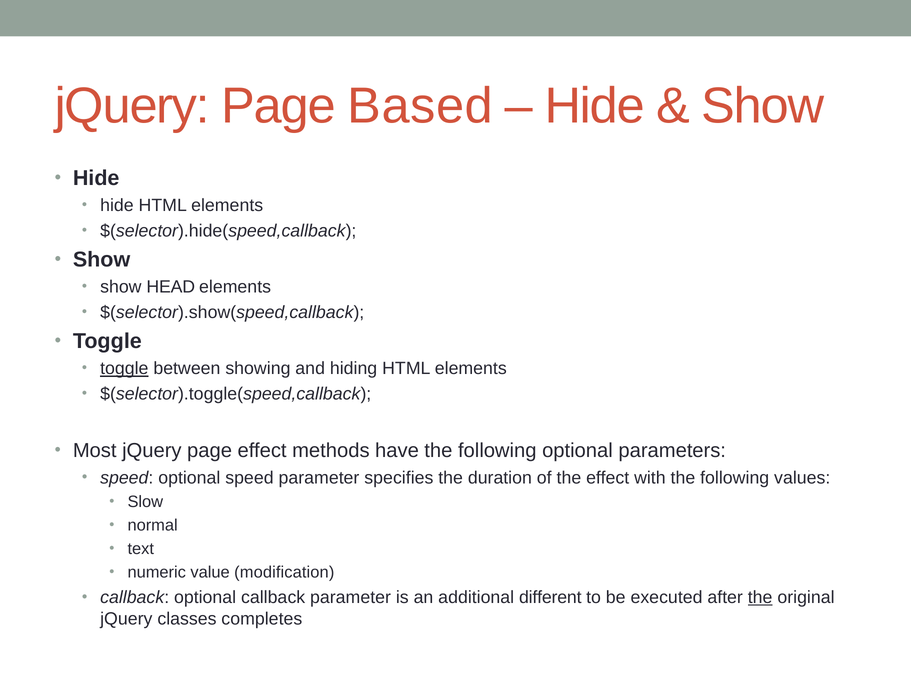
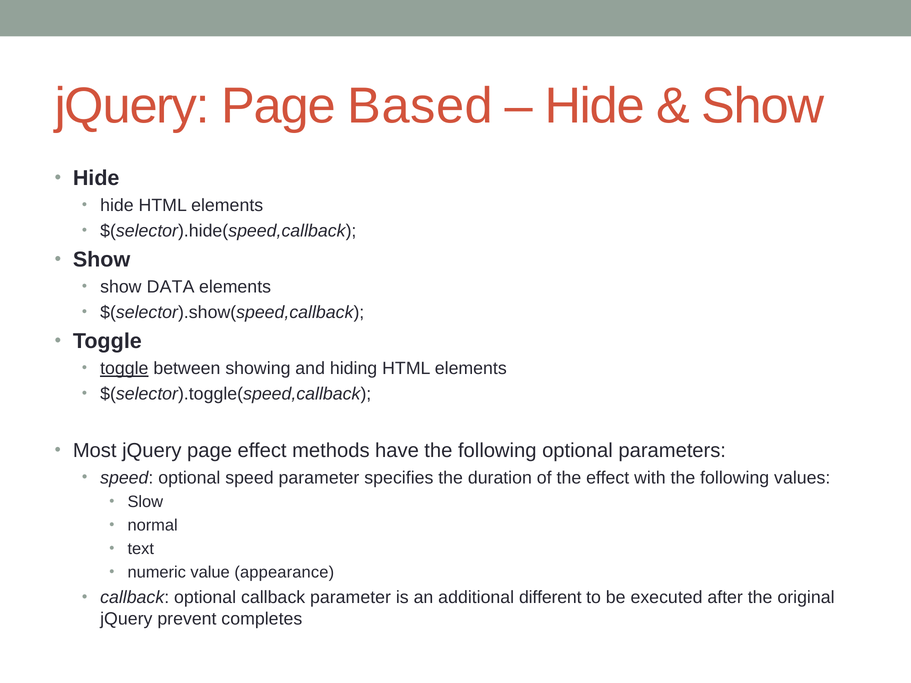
HEAD: HEAD -> DATA (171, 287)
modification: modification -> appearance (284, 573)
the underline: present -> none (760, 598)
classes: classes -> prevent (187, 619)
